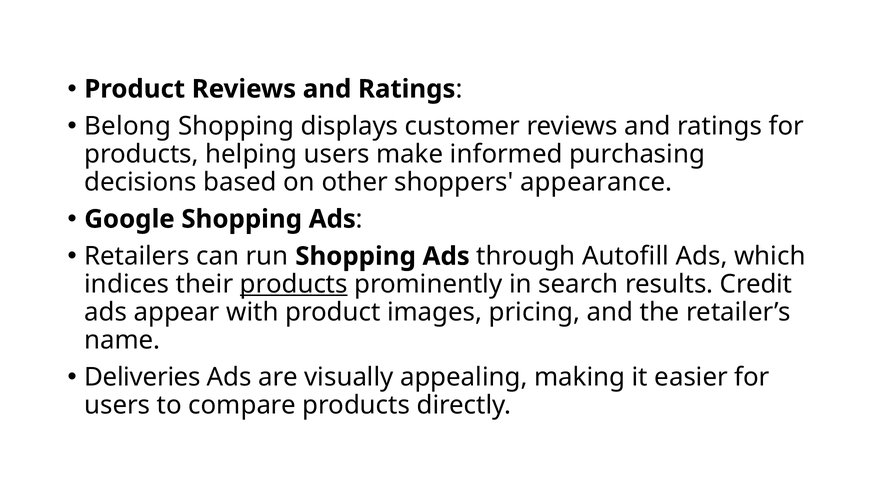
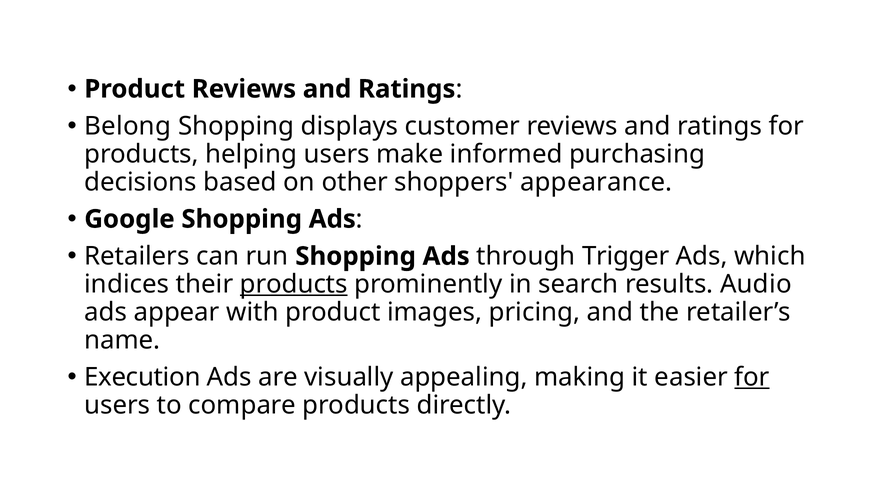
Autofill: Autofill -> Trigger (626, 256)
Credit: Credit -> Audio (756, 284)
Deliveries: Deliveries -> Execution (142, 377)
for underline: none -> present (752, 377)
